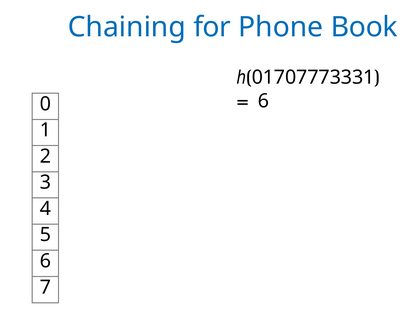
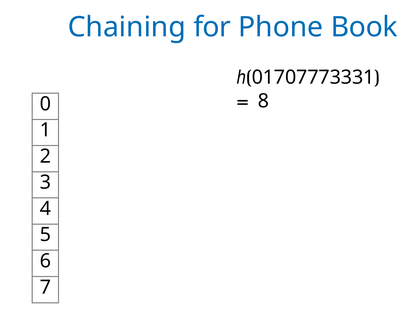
6: 6 -> 8 (263, 101)
